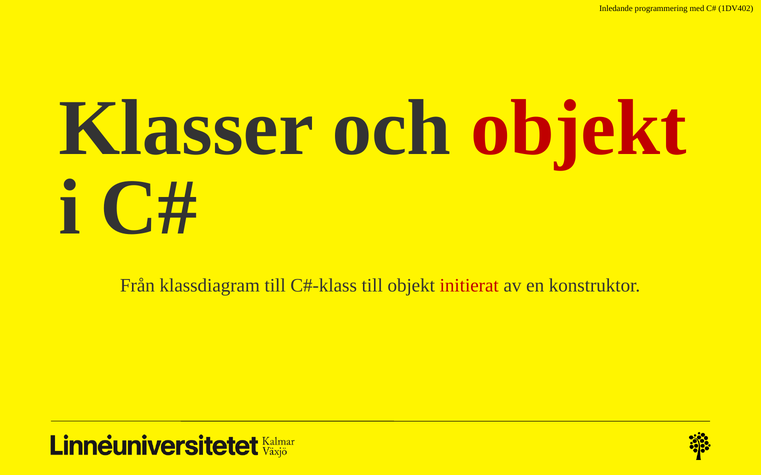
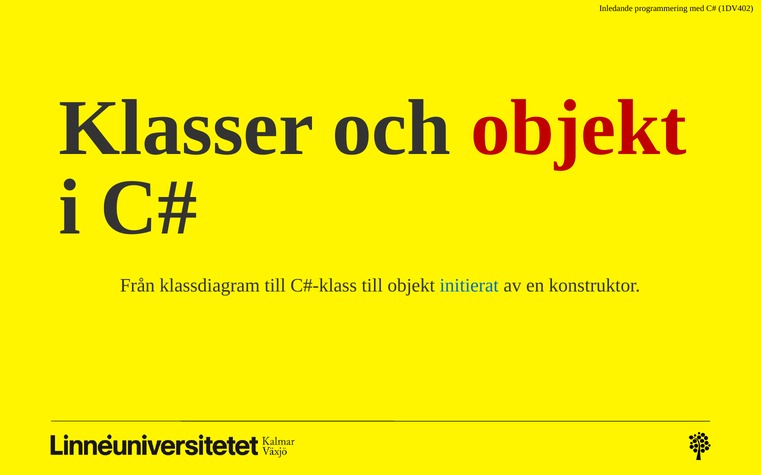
initierat colour: red -> blue (469, 286)
